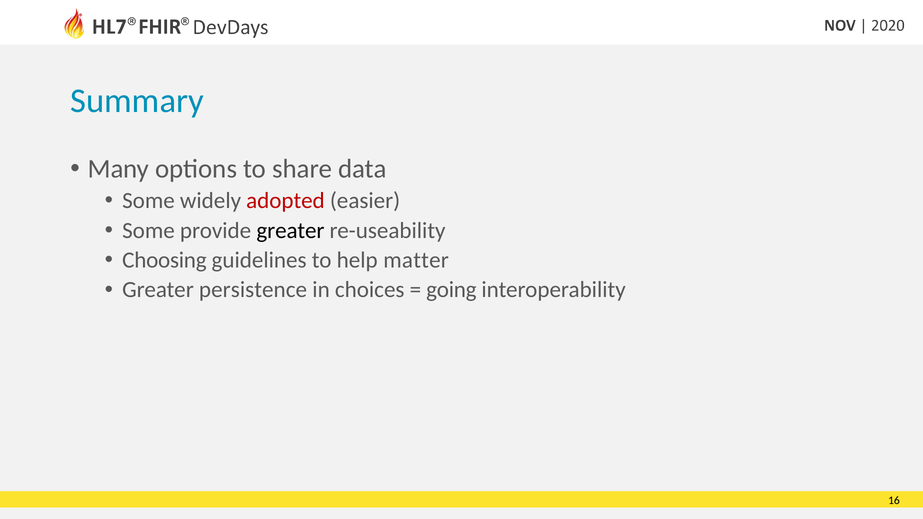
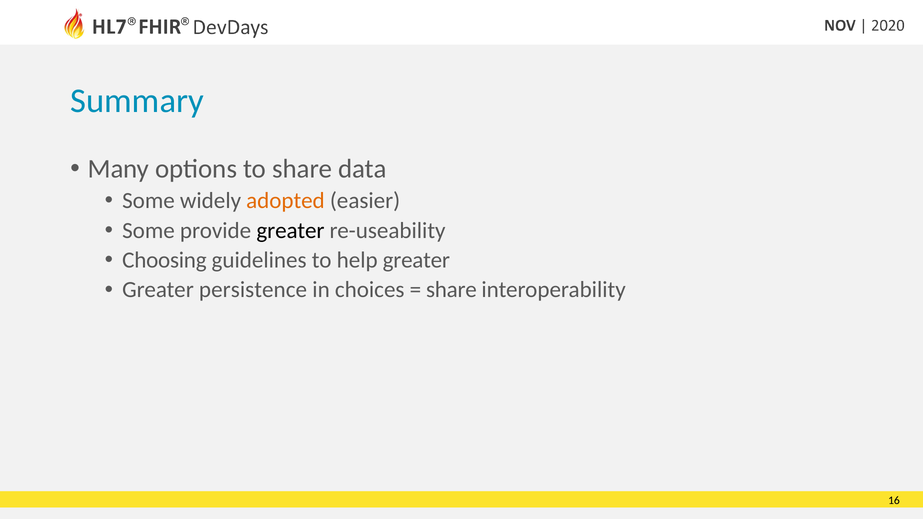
adopted colour: red -> orange (285, 201)
help matter: matter -> greater (416, 260)
going: going -> share (451, 290)
